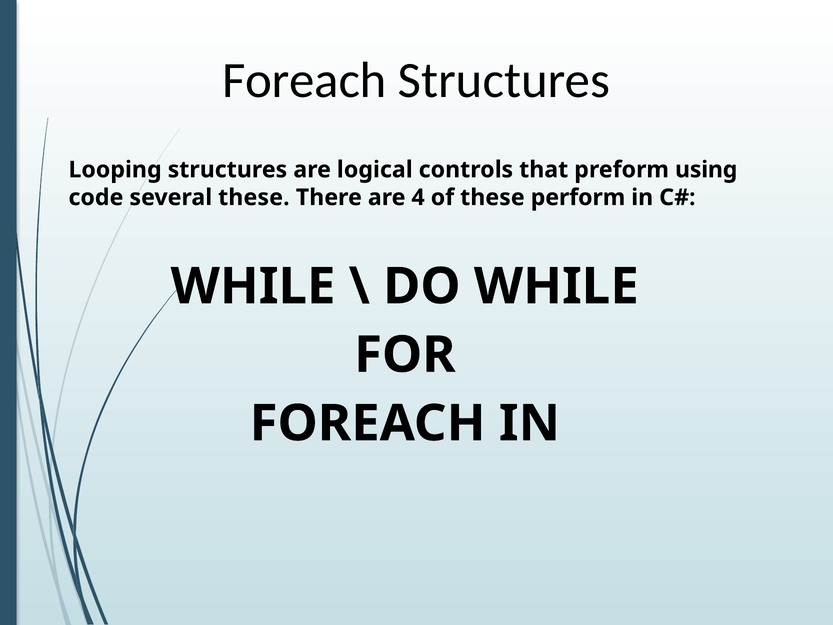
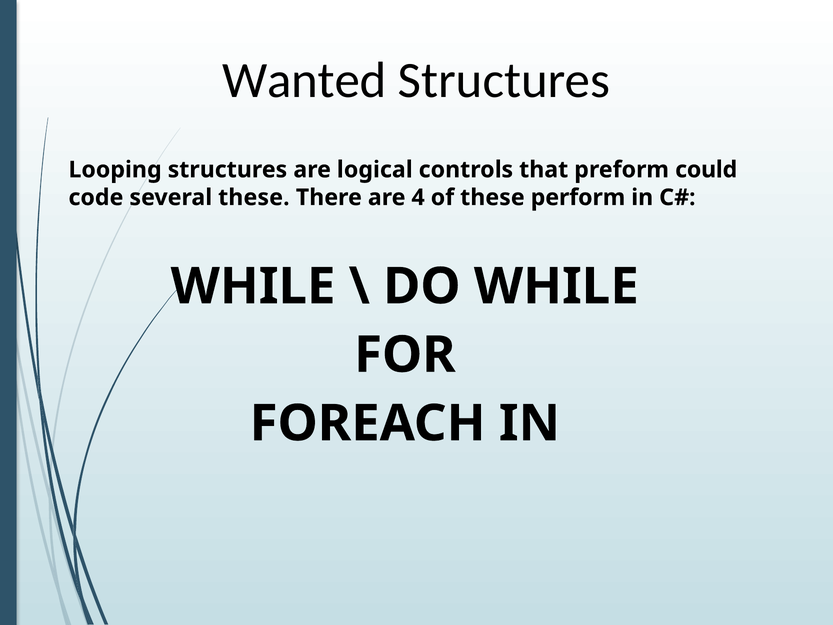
Foreach: Foreach -> Wanted (304, 81)
using: using -> could (706, 170)
